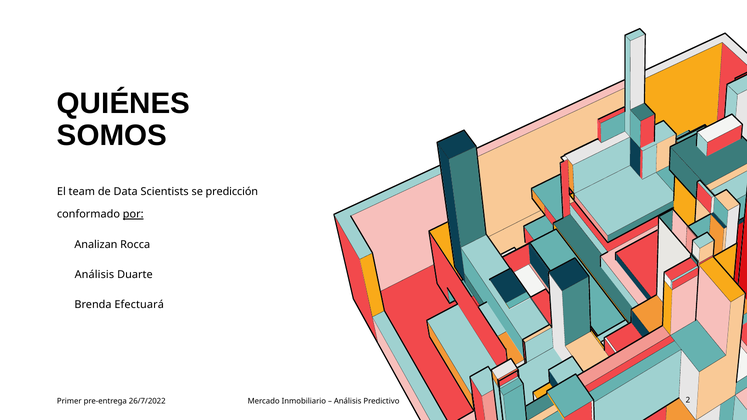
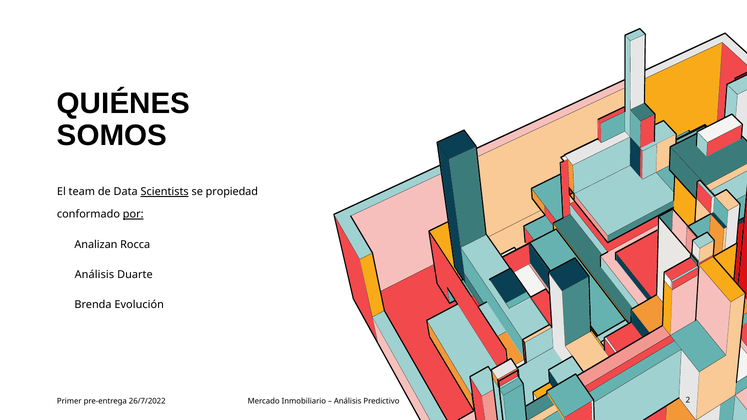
Scientists underline: none -> present (165, 192)
predicción: predicción -> propiedad (232, 192)
Efectuará: Efectuará -> Evolución (139, 305)
